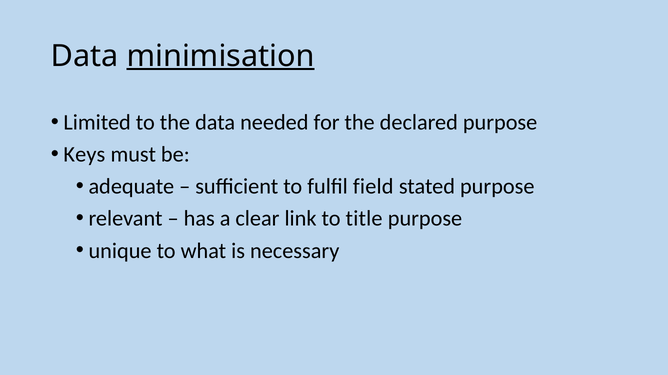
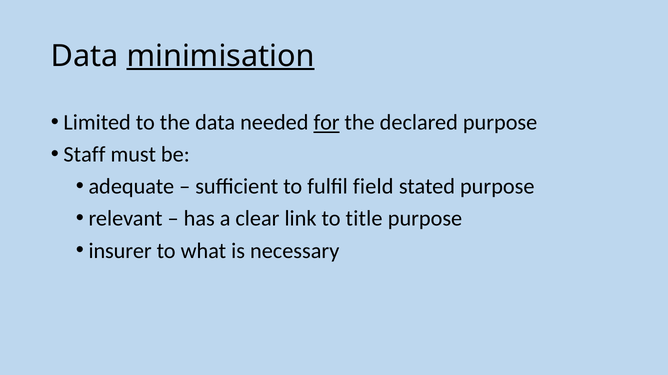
for underline: none -> present (327, 123)
Keys: Keys -> Staff (84, 155)
unique: unique -> insurer (120, 251)
